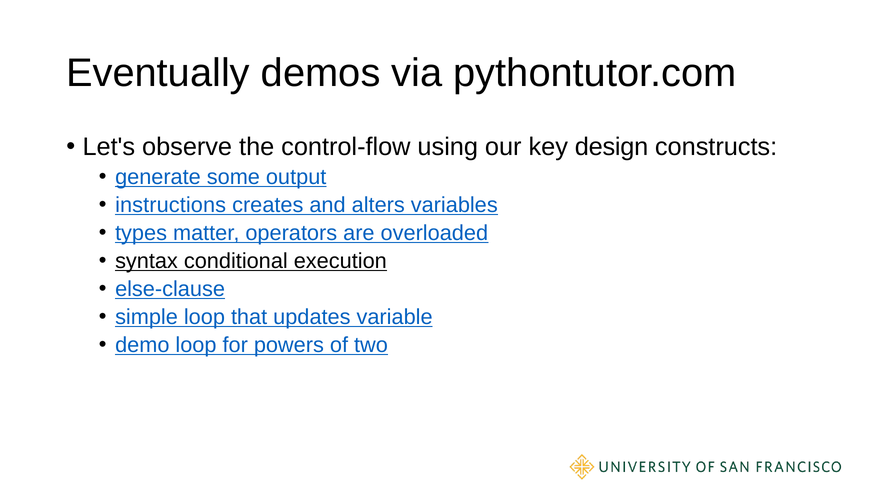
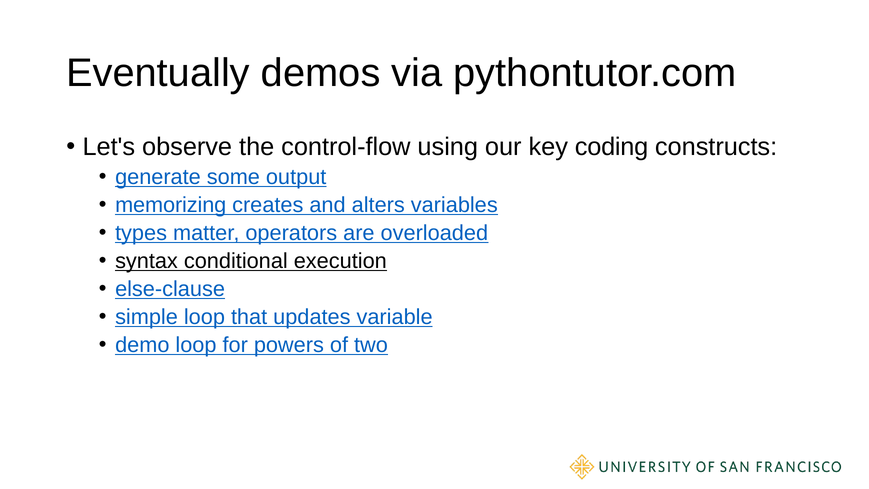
design: design -> coding (612, 147)
instructions: instructions -> memorizing (171, 205)
